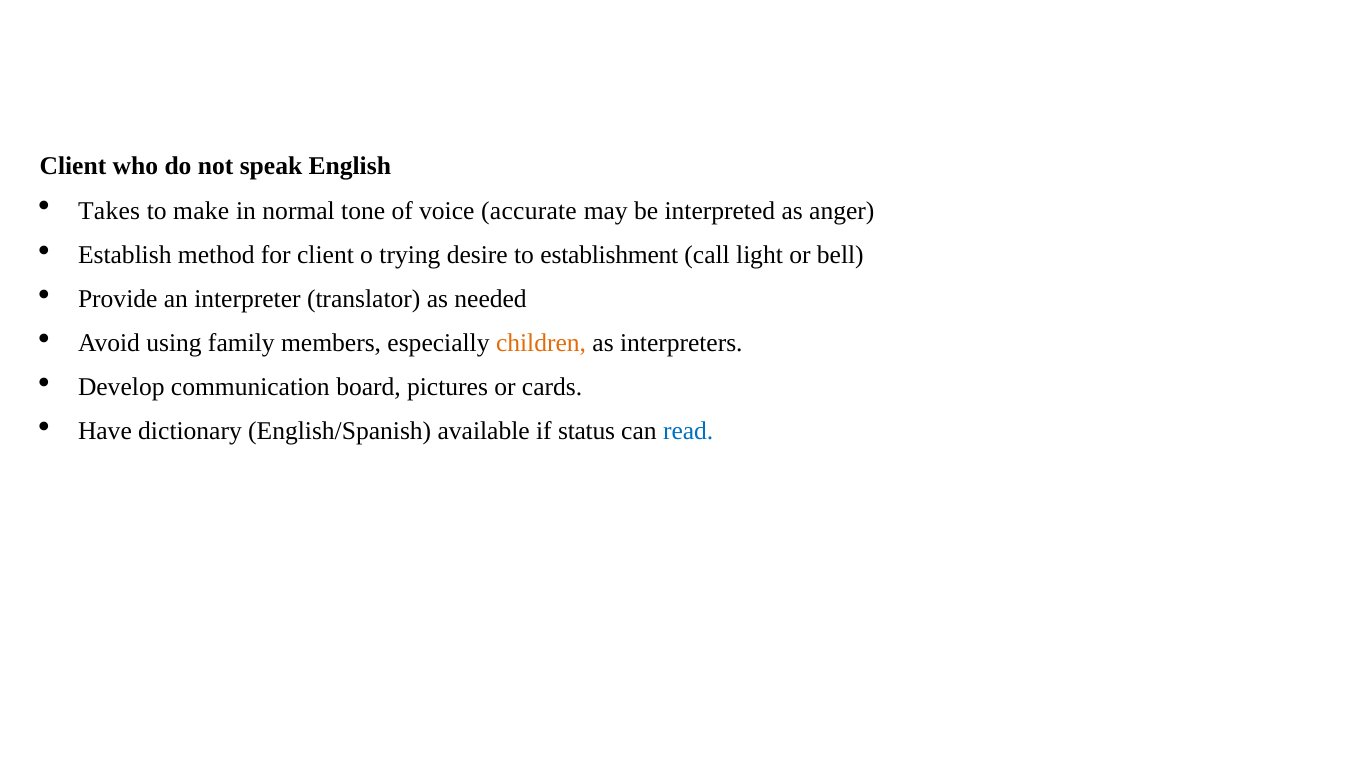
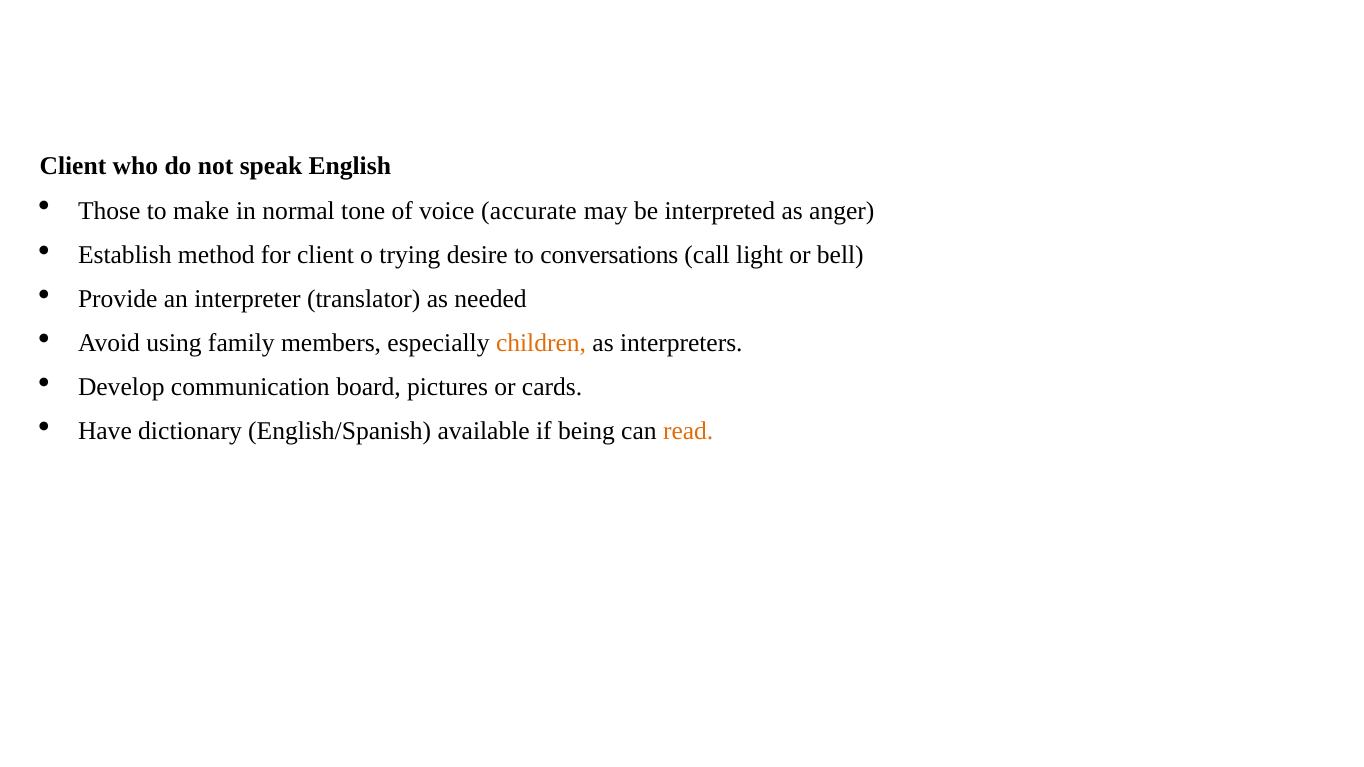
Takes: Takes -> Those (109, 211)
establishment: establishment -> conversations (609, 255)
status: status -> being (586, 432)
read colour: blue -> orange (688, 432)
